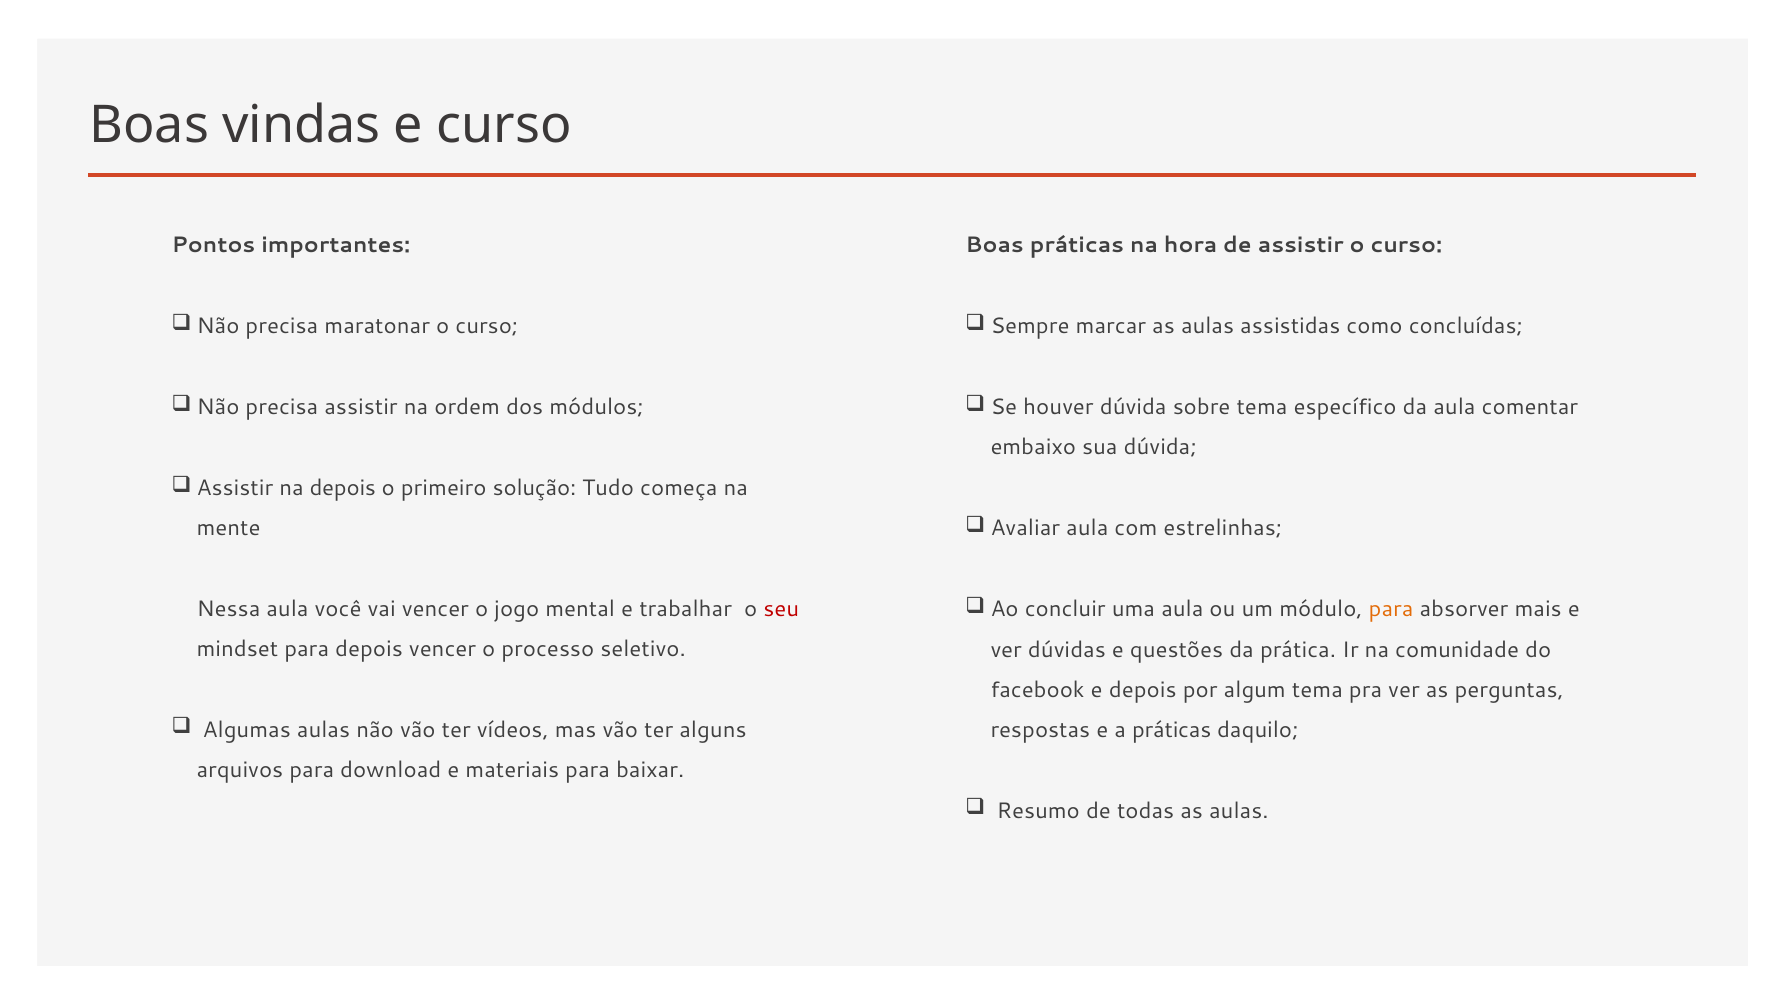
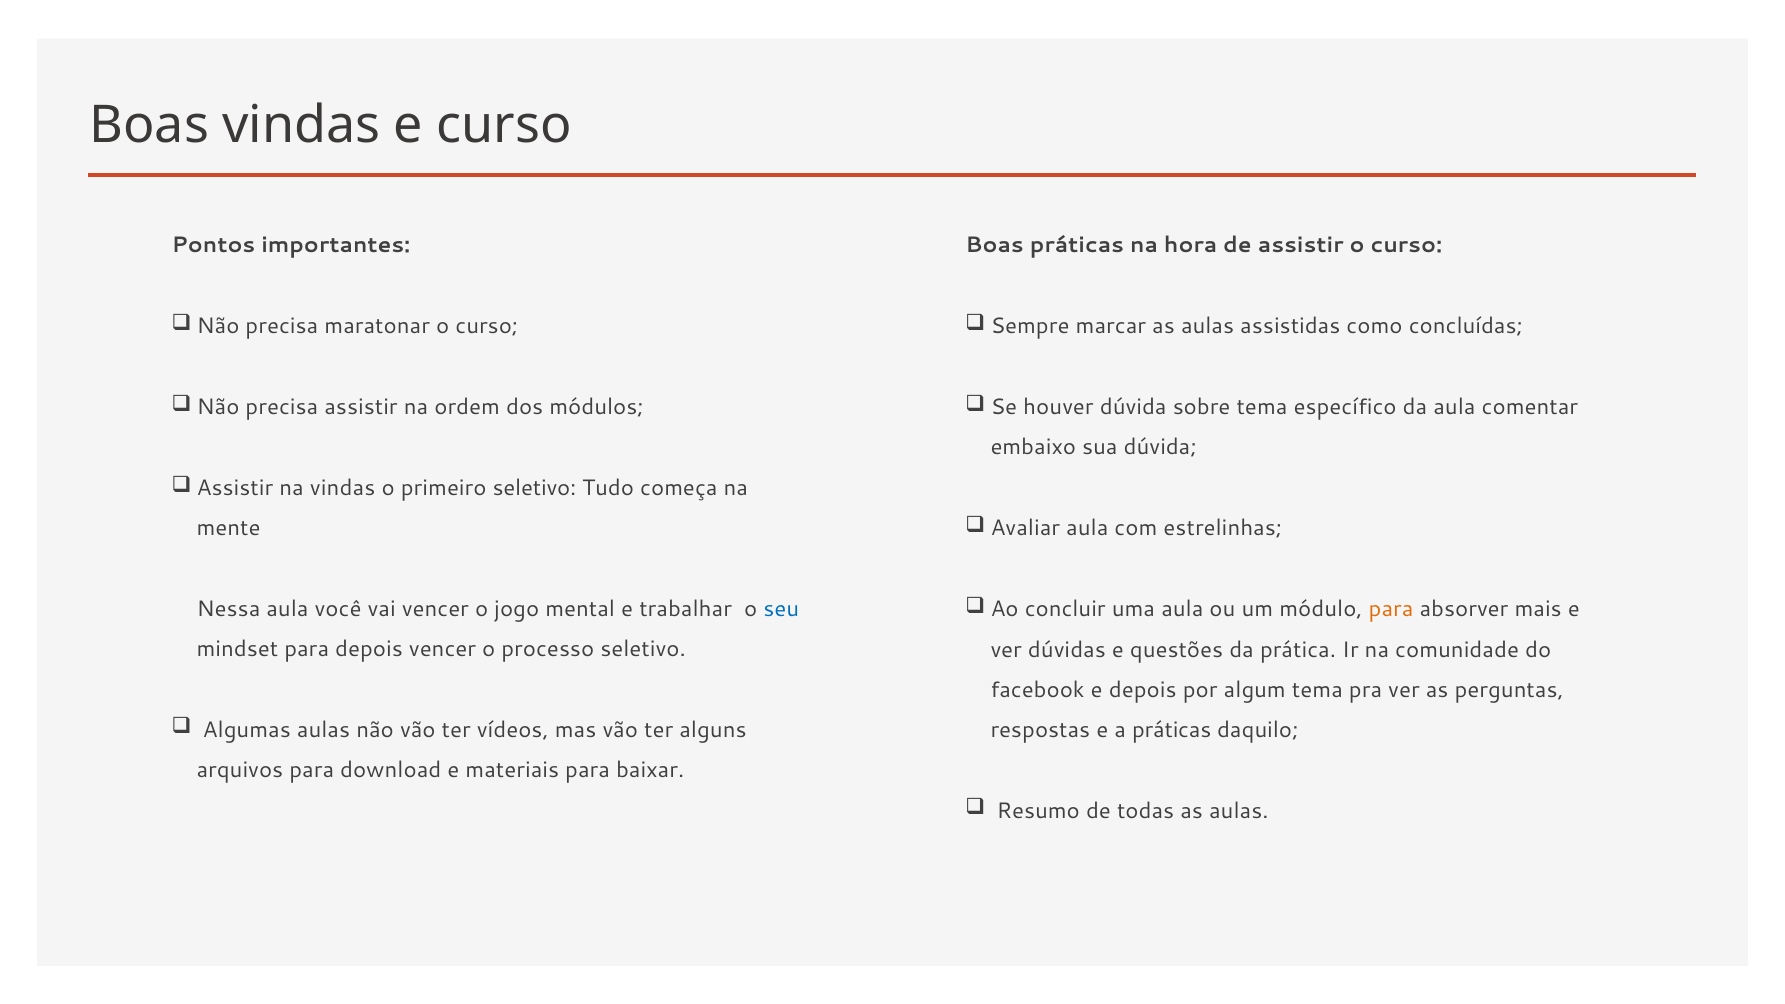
na depois: depois -> vindas (343, 488)
primeiro solução: solução -> seletivo (534, 488)
seu colour: red -> blue (781, 609)
